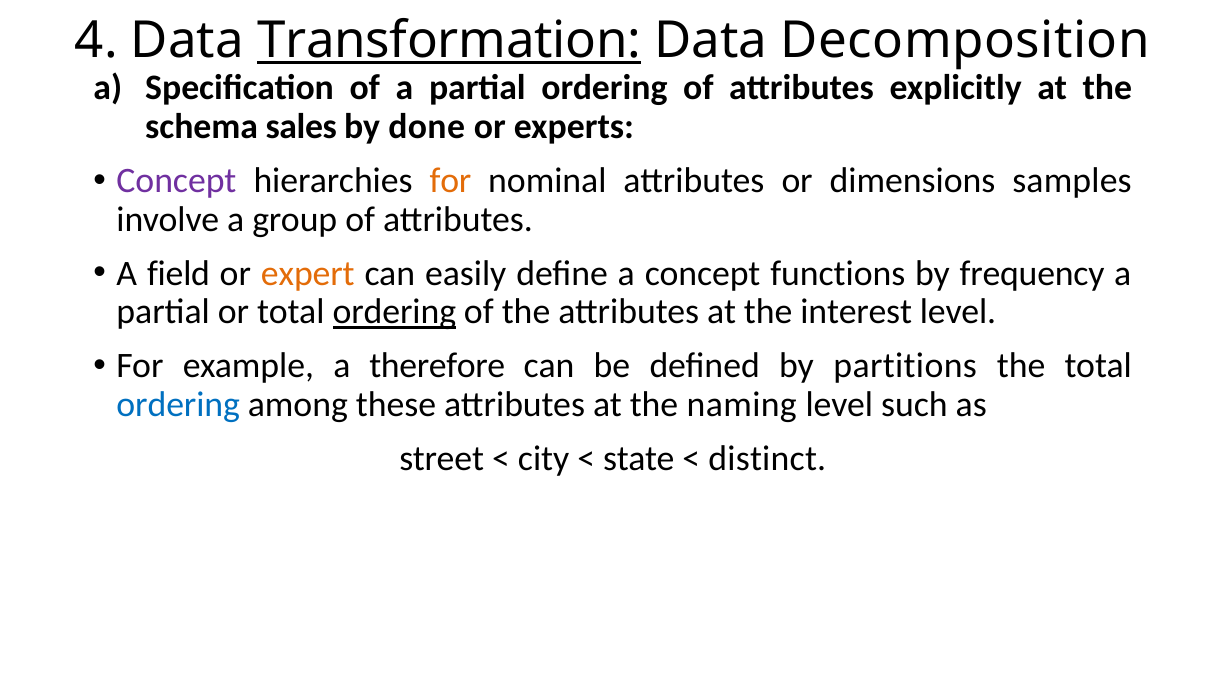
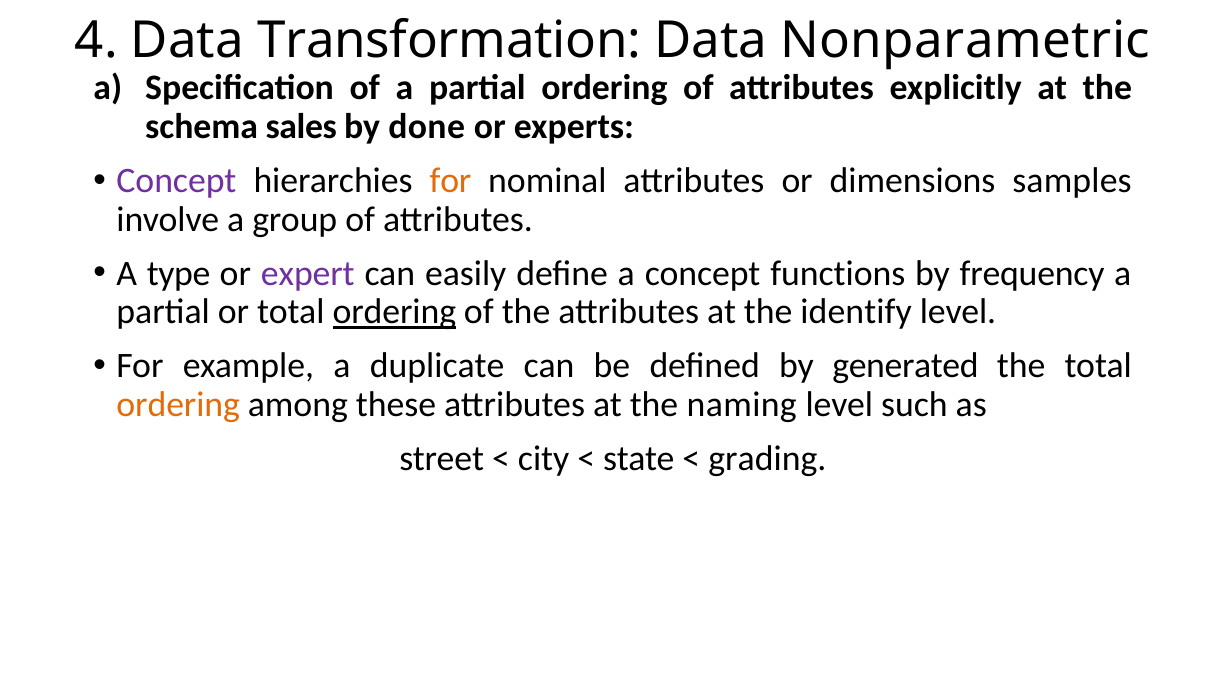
Transformation underline: present -> none (449, 40)
Decomposition: Decomposition -> Nonparametric (965, 40)
field: field -> type (179, 273)
expert colour: orange -> purple (308, 273)
interest: interest -> identify (856, 312)
therefore: therefore -> duplicate (437, 366)
partitions: partitions -> generated (906, 366)
ordering colour: blue -> orange (178, 405)
distinct: distinct -> grading (767, 458)
